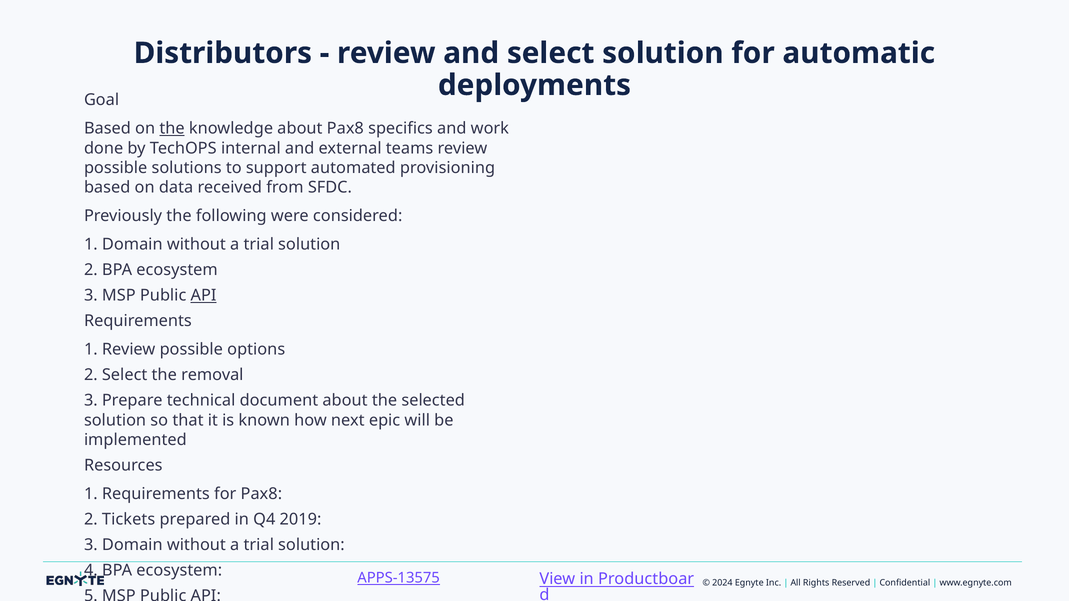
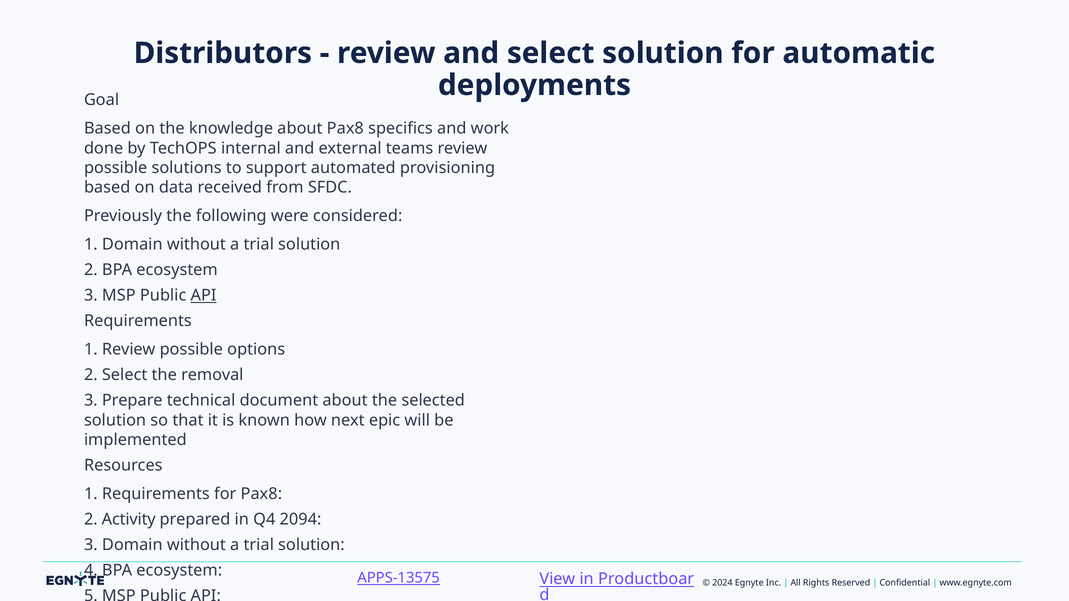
the underline: present -> none (172, 129)
Tickets: Tickets -> Activity (129, 520)
2019: 2019 -> 2094 (301, 520)
